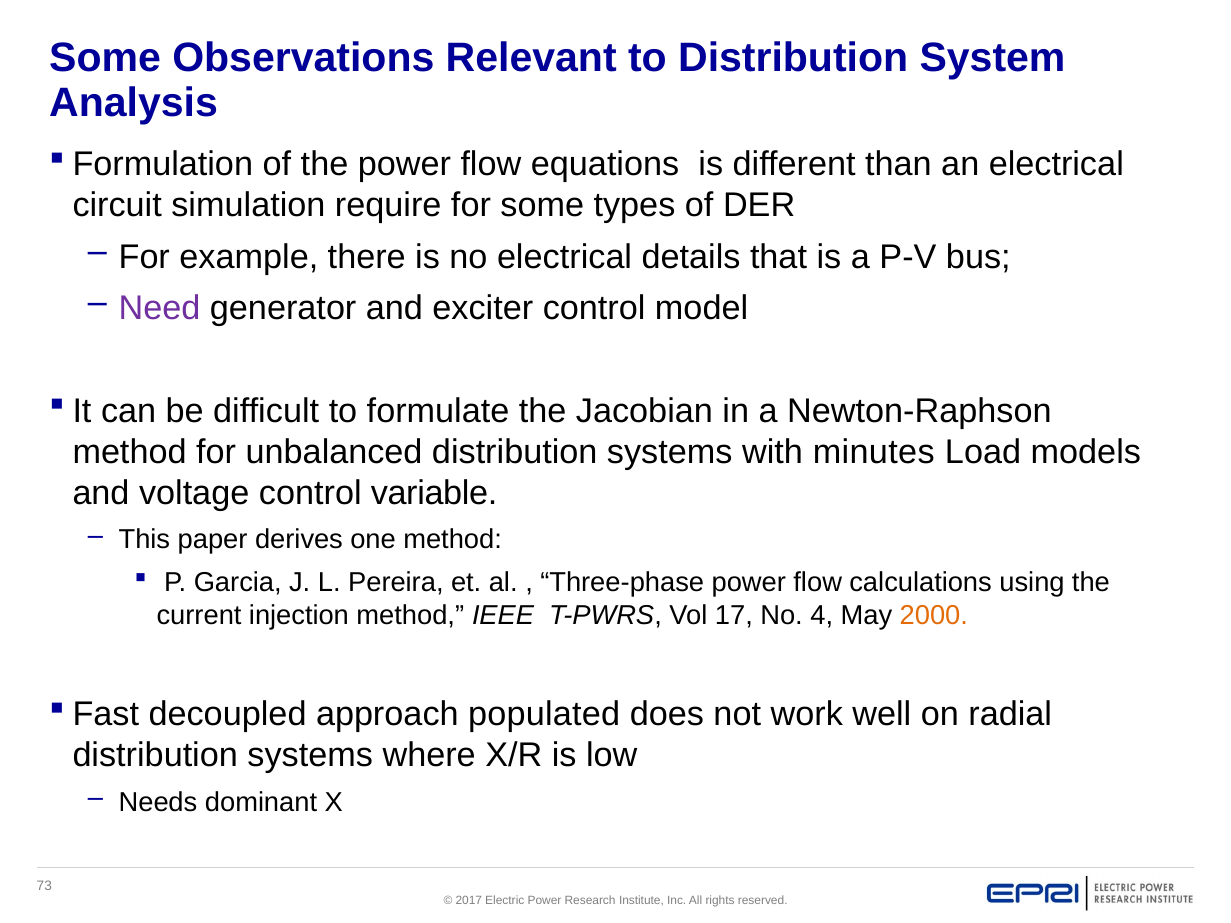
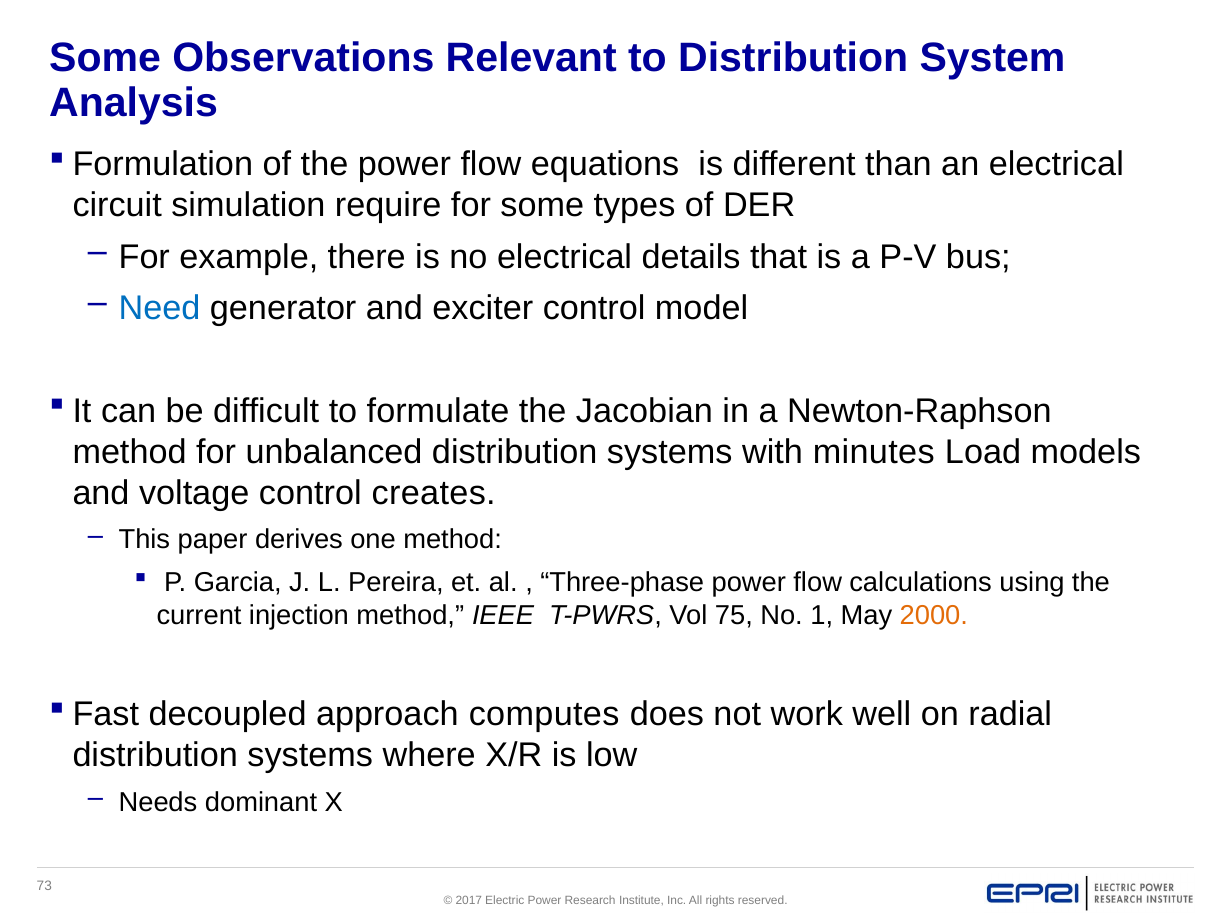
Need colour: purple -> blue (160, 308)
variable: variable -> creates (434, 493)
17: 17 -> 75 (734, 616)
4: 4 -> 1 (822, 616)
populated: populated -> computes (544, 715)
